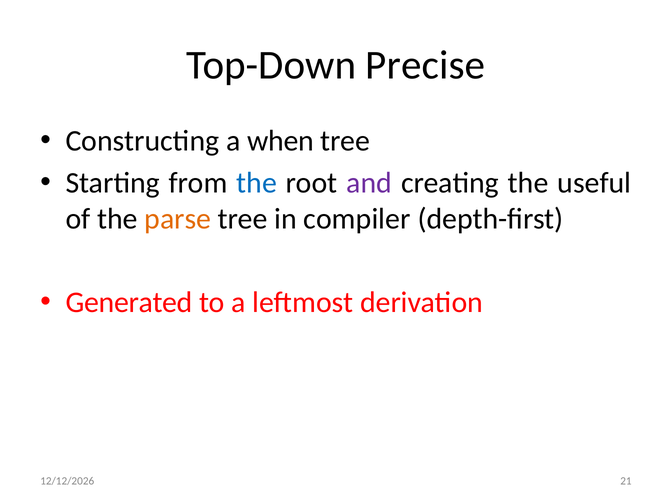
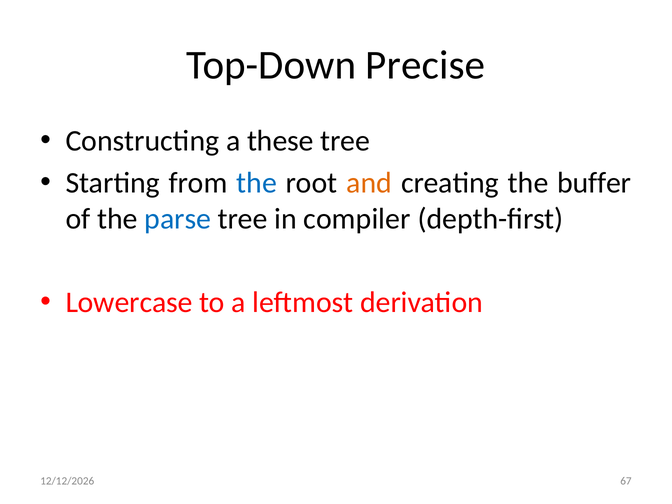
when: when -> these (280, 141)
and colour: purple -> orange (369, 183)
useful: useful -> buffer (594, 183)
parse colour: orange -> blue (178, 219)
Generated: Generated -> Lowercase (129, 302)
21: 21 -> 67 (626, 481)
